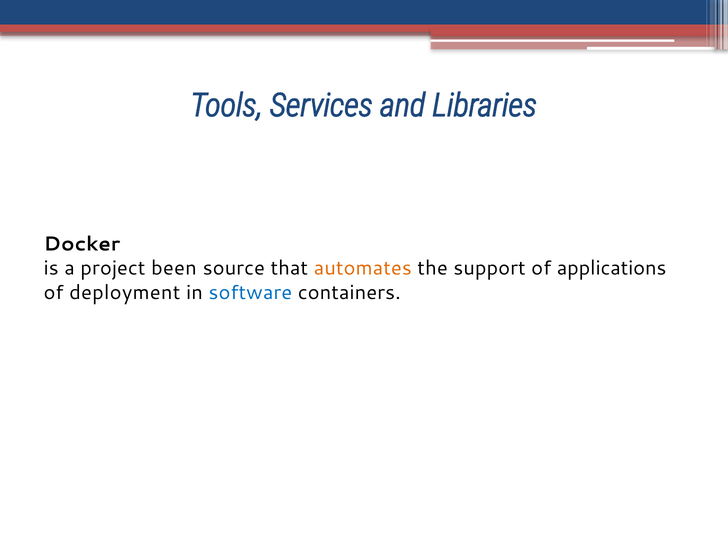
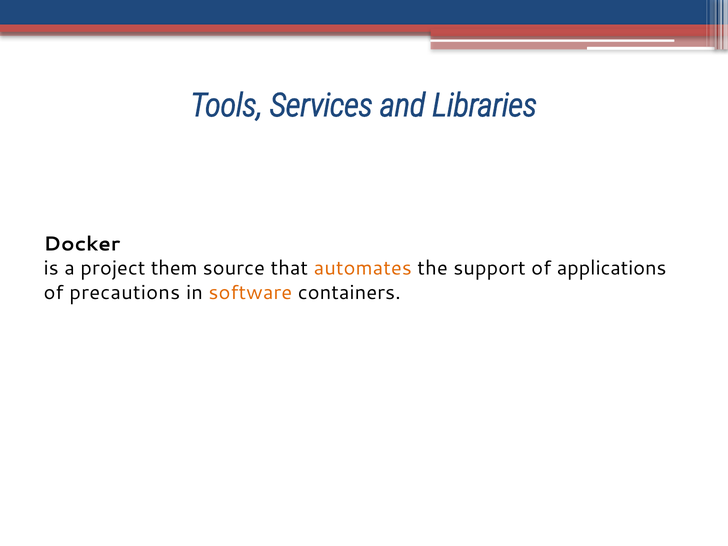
been: been -> them (174, 268)
deployment: deployment -> precautions (125, 293)
software colour: blue -> orange (250, 293)
